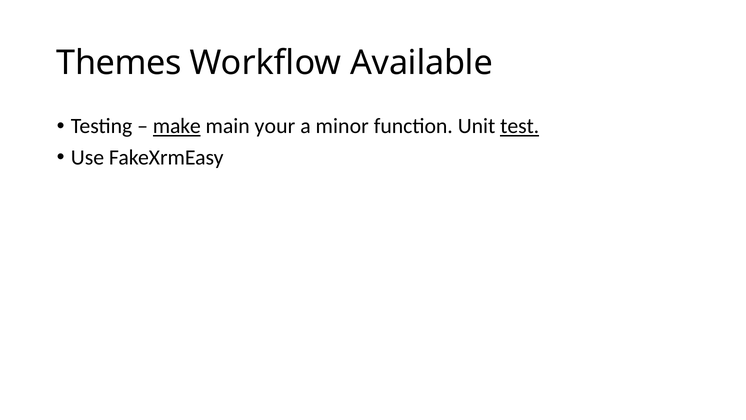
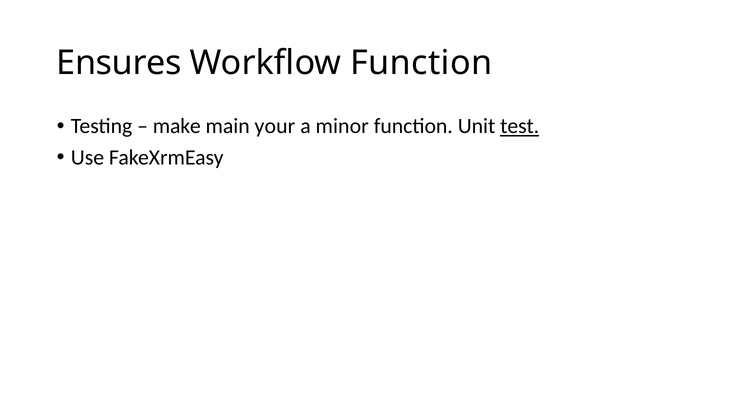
Themes: Themes -> Ensures (119, 63)
Workflow Available: Available -> Function (421, 63)
make underline: present -> none (177, 126)
